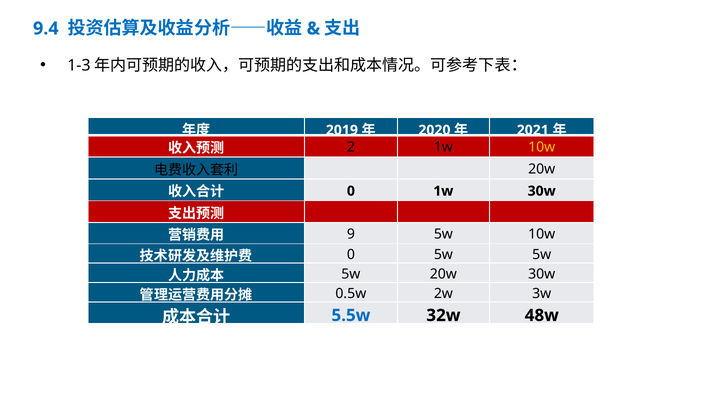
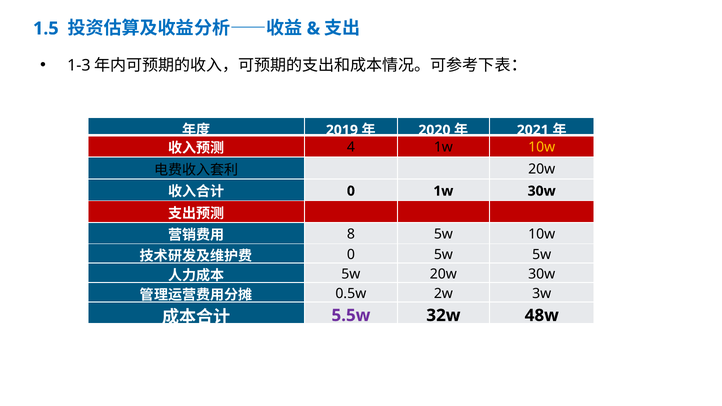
9.4: 9.4 -> 1.5 (46, 28)
2: 2 -> 4 (351, 147)
9: 9 -> 8 (351, 234)
5.5w colour: blue -> purple (351, 315)
